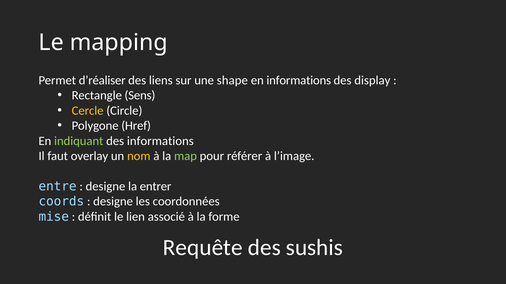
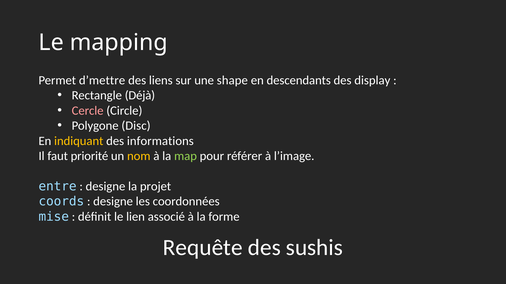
d’réaliser: d’réaliser -> d’mettre (102, 80)
en informations: informations -> descendants (299, 80)
Sens: Sens -> Déjà (140, 96)
Cercle colour: yellow -> pink (88, 111)
Href: Href -> Disc (136, 126)
indiquant colour: light green -> yellow (79, 141)
overlay: overlay -> priorité (90, 156)
entrer: entrer -> projet (156, 187)
